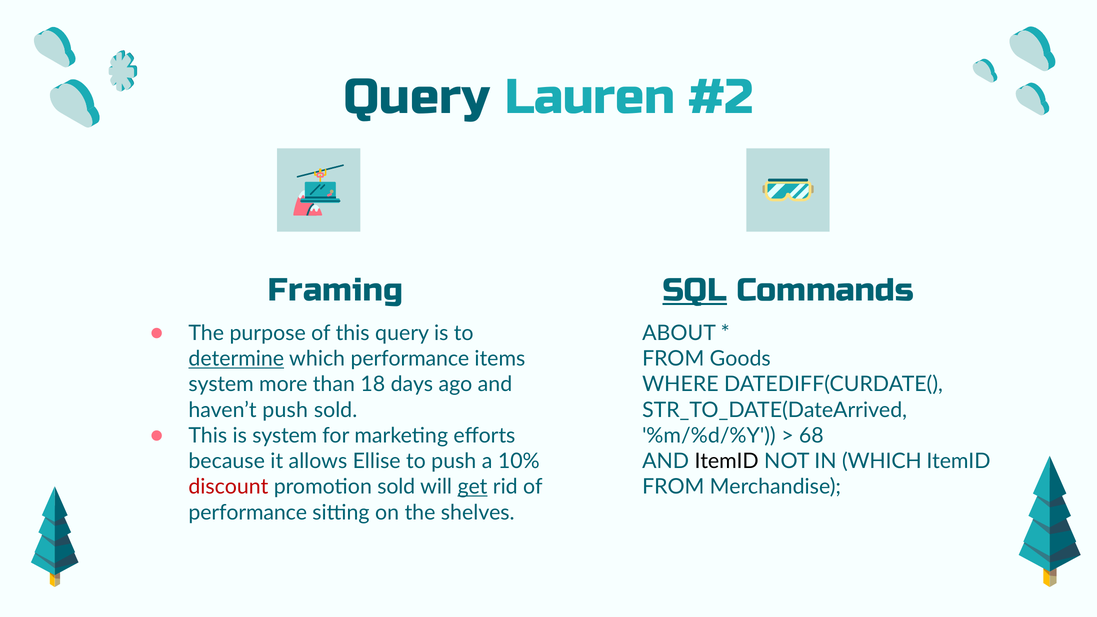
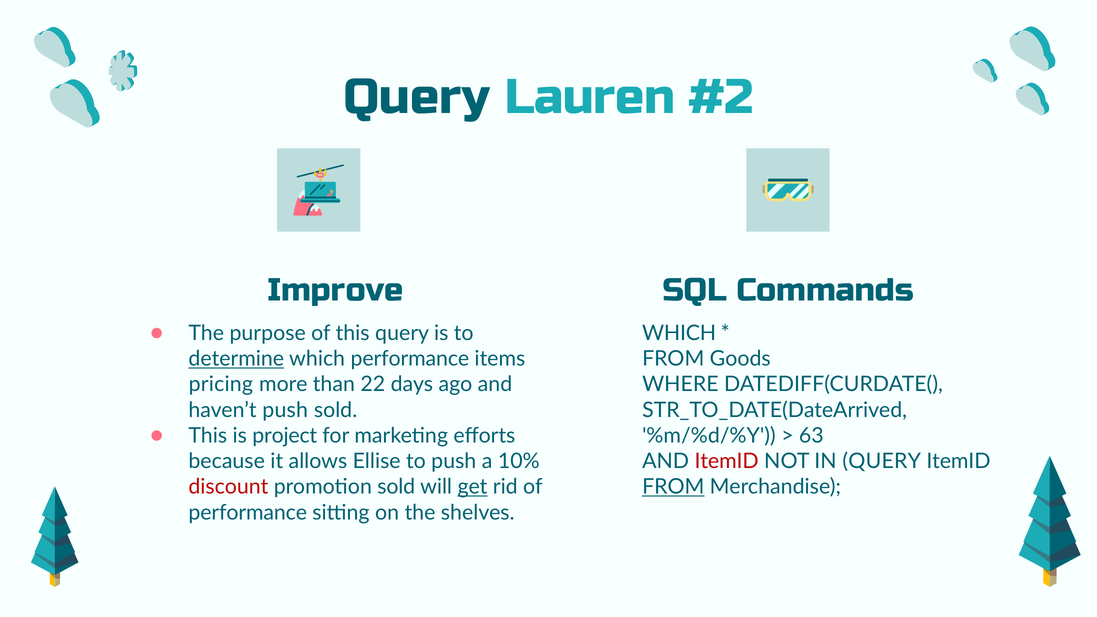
Framing: Framing -> Improve (336, 290)
SQL underline: present -> none (695, 290)
ABOUT: ABOUT -> WHICH (679, 333)
system: system -> pricing (221, 385)
18: 18 -> 22 (373, 385)
is system: system -> project (285, 436)
68: 68 -> 63 (811, 436)
ItemID colour: black -> red (727, 461)
IN WHICH: WHICH -> QUERY (882, 461)
FROM underline: none -> present (673, 487)
